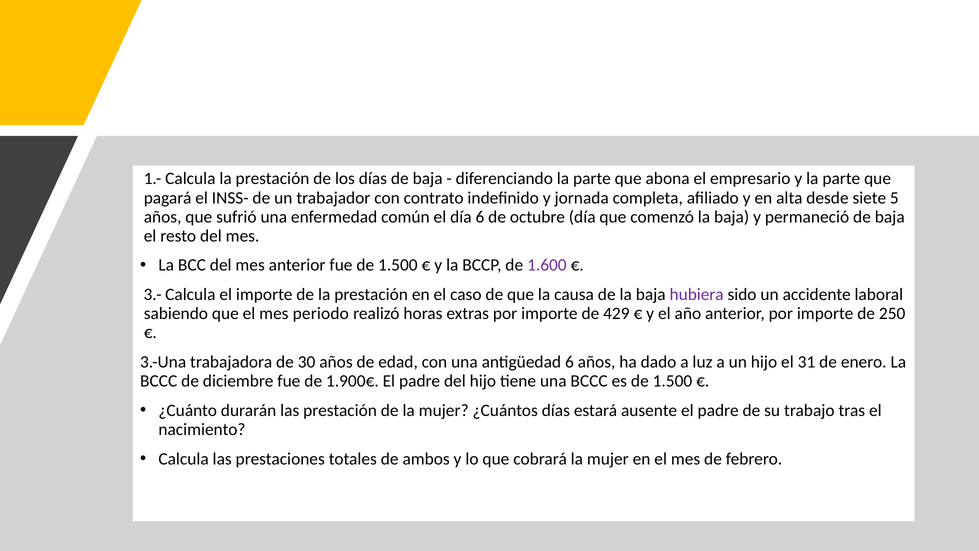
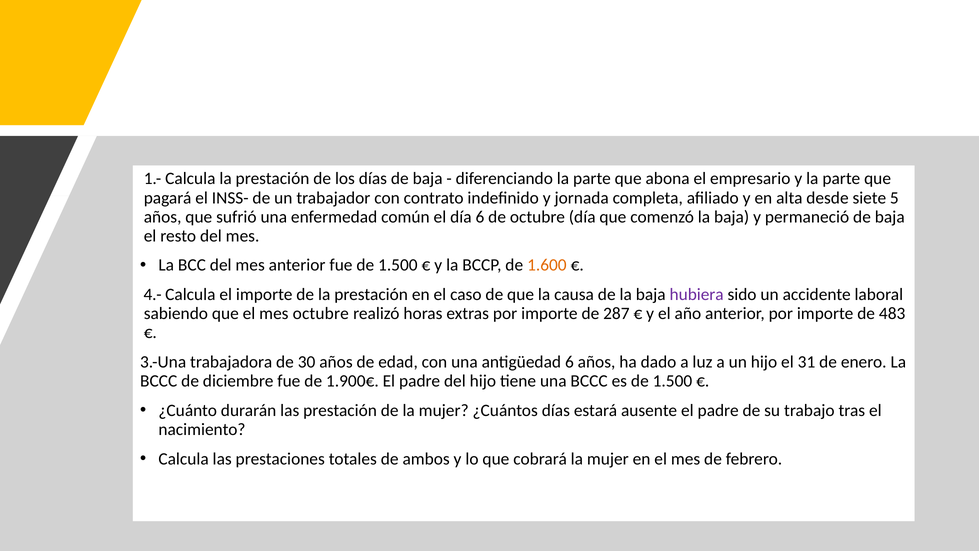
1.600 colour: purple -> orange (547, 265)
3.-: 3.- -> 4.- (153, 294)
mes periodo: periodo -> octubre (321, 313)
429: 429 -> 287 (616, 313)
250: 250 -> 483 (892, 313)
